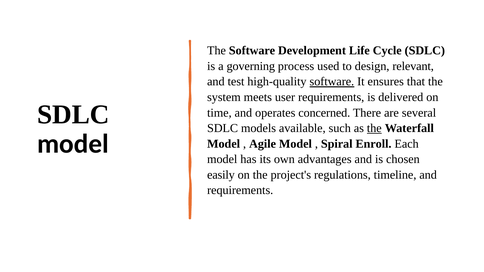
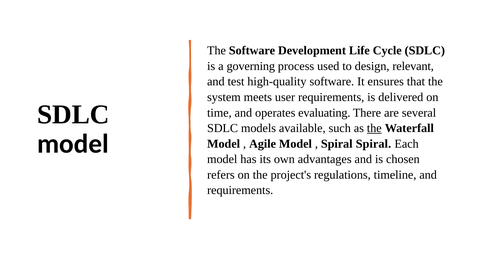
software underline: present -> none (332, 82)
concerned: concerned -> evaluating (324, 113)
Spiral Enroll: Enroll -> Spiral (373, 144)
easily: easily -> refers (221, 175)
